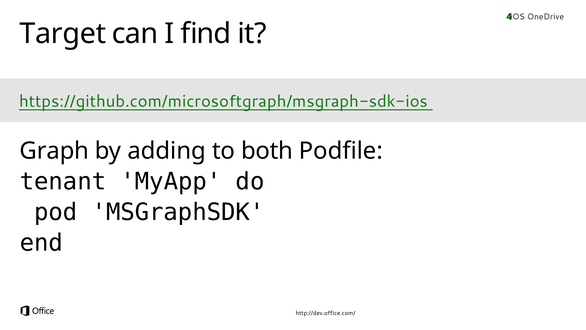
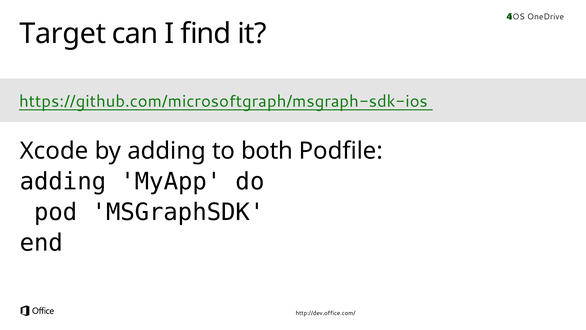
Graph: Graph -> Xcode (54, 151)
tenant: tenant -> adding (63, 181)
